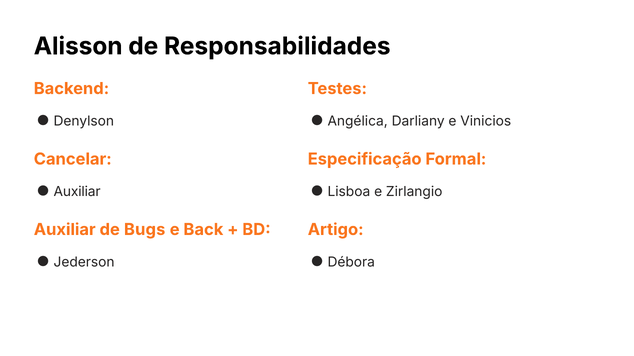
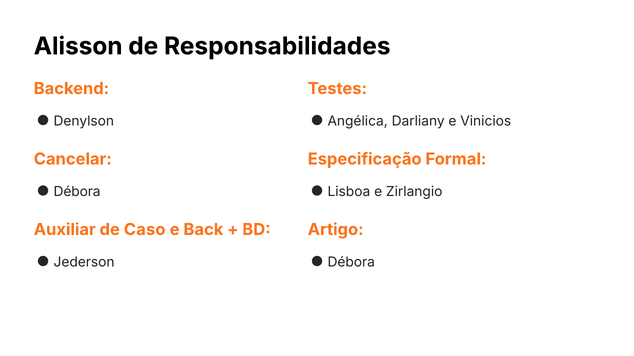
Auxiliar: Auxiliar -> Débora (77, 192)
Bugs: Bugs -> Caso (145, 230)
